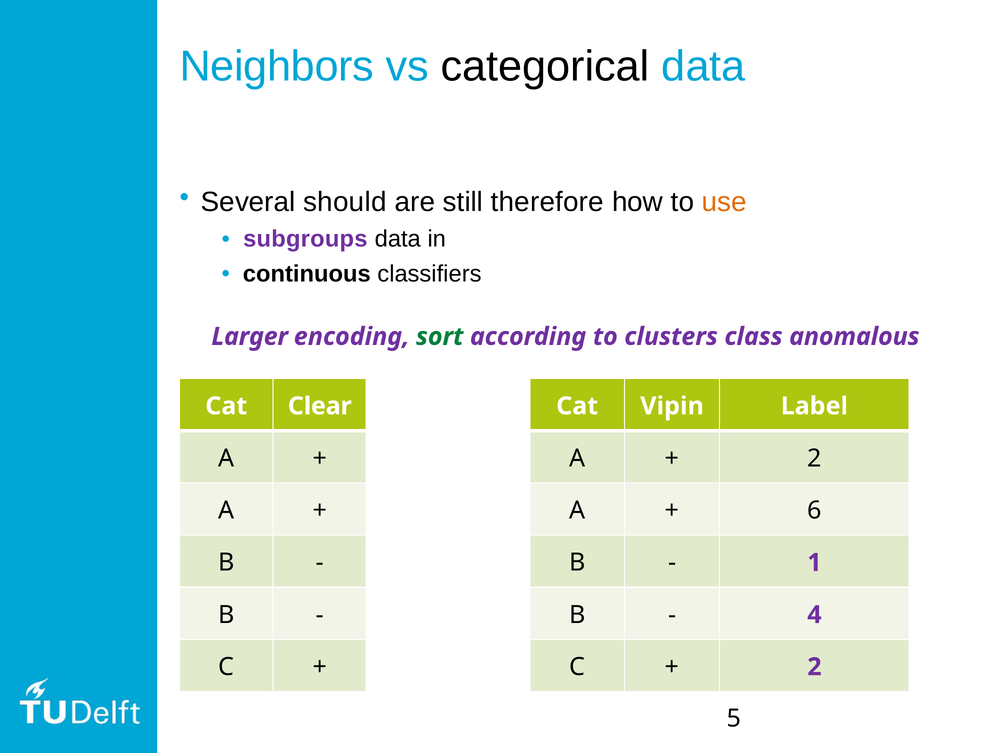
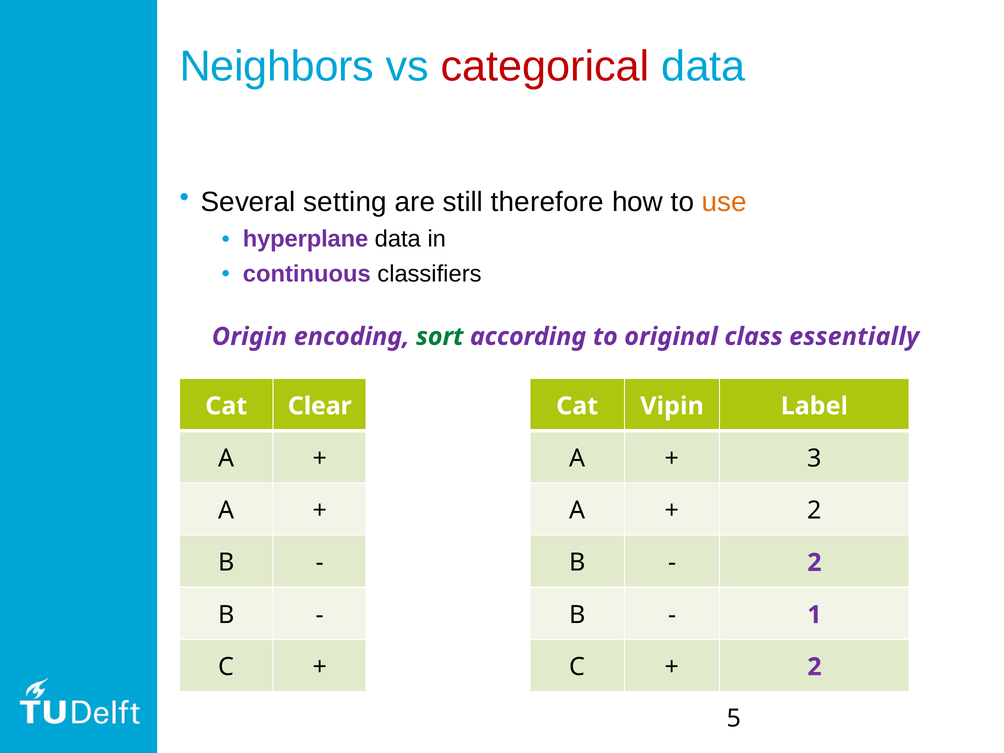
categorical colour: black -> red (545, 66)
should: should -> setting (345, 202)
subgroups: subgroups -> hyperplane (306, 239)
continuous colour: black -> purple (307, 274)
Larger: Larger -> Origin (249, 337)
clusters: clusters -> original (671, 337)
anomalous: anomalous -> essentially (854, 337)
2: 2 -> 3 (814, 458)
6: 6 -> 2 (814, 510)
1: 1 -> 2 (814, 563)
4: 4 -> 1 (814, 615)
